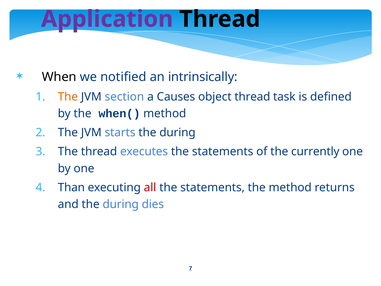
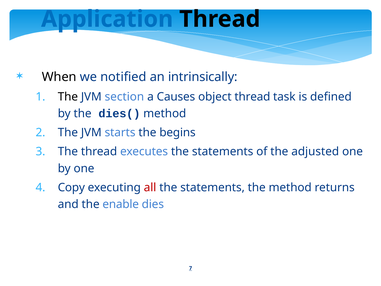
Application colour: purple -> blue (107, 19)
The colour: orange -> black (68, 97)
when(: when( -> dies( (119, 113)
starts the during: during -> begins (177, 132)
currently: currently -> adjusted (315, 152)
Than: Than -> Copy (71, 187)
and the during: during -> enable (121, 204)
